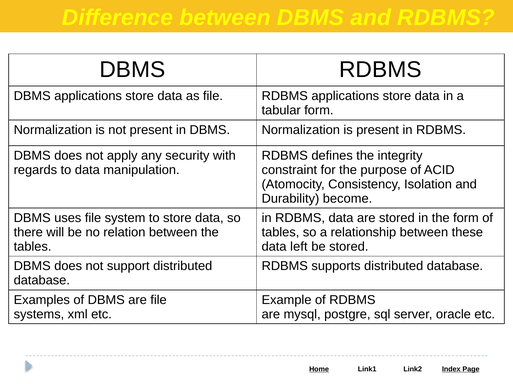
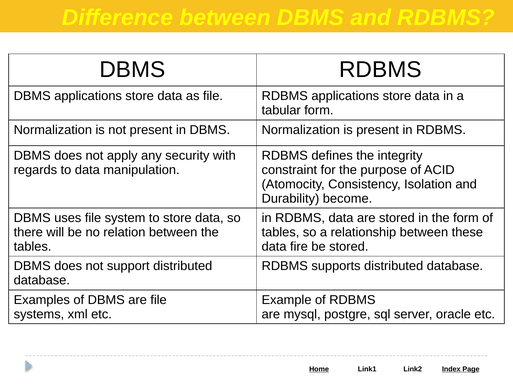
left: left -> fire (299, 247)
